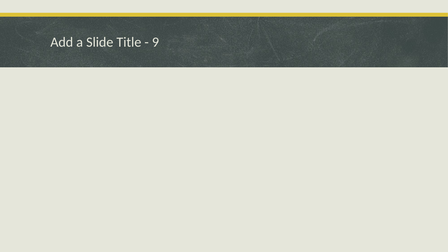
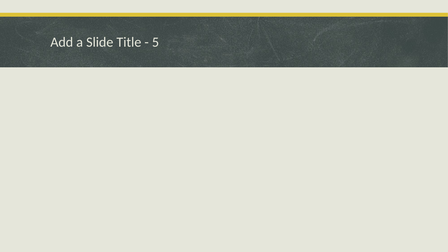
9: 9 -> 5 (155, 42)
